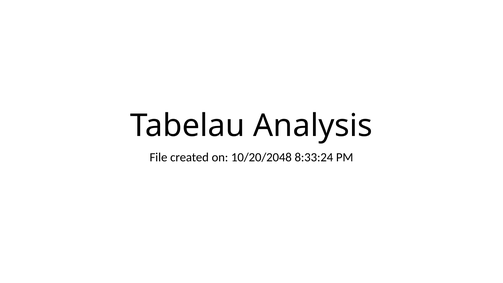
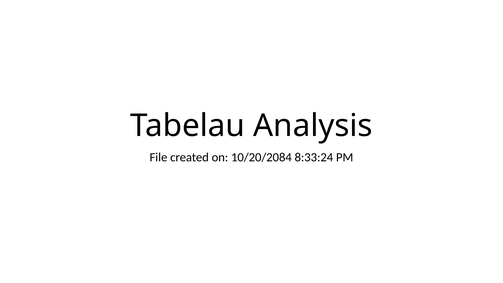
10/20/2048: 10/20/2048 -> 10/20/2084 (261, 157)
